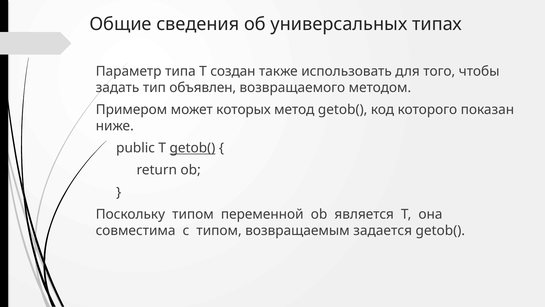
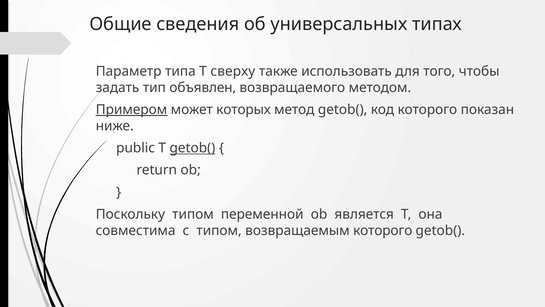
создан: создан -> сверху (233, 71)
Примером underline: none -> present (131, 109)
возвращаемым задается: задается -> которого (383, 230)
